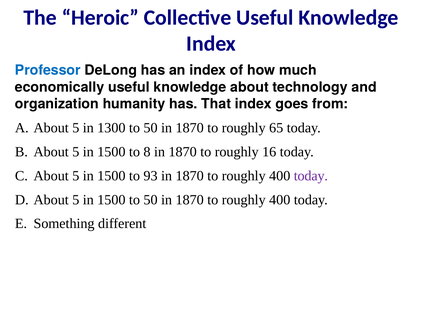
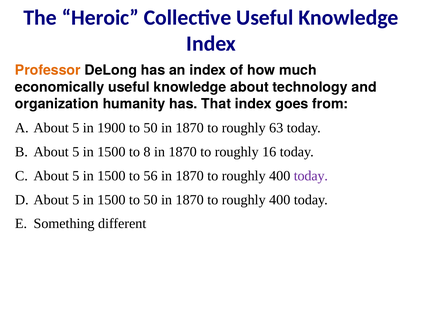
Professor colour: blue -> orange (48, 70)
1300: 1300 -> 1900 (111, 128)
65: 65 -> 63 (276, 128)
93: 93 -> 56 (151, 176)
